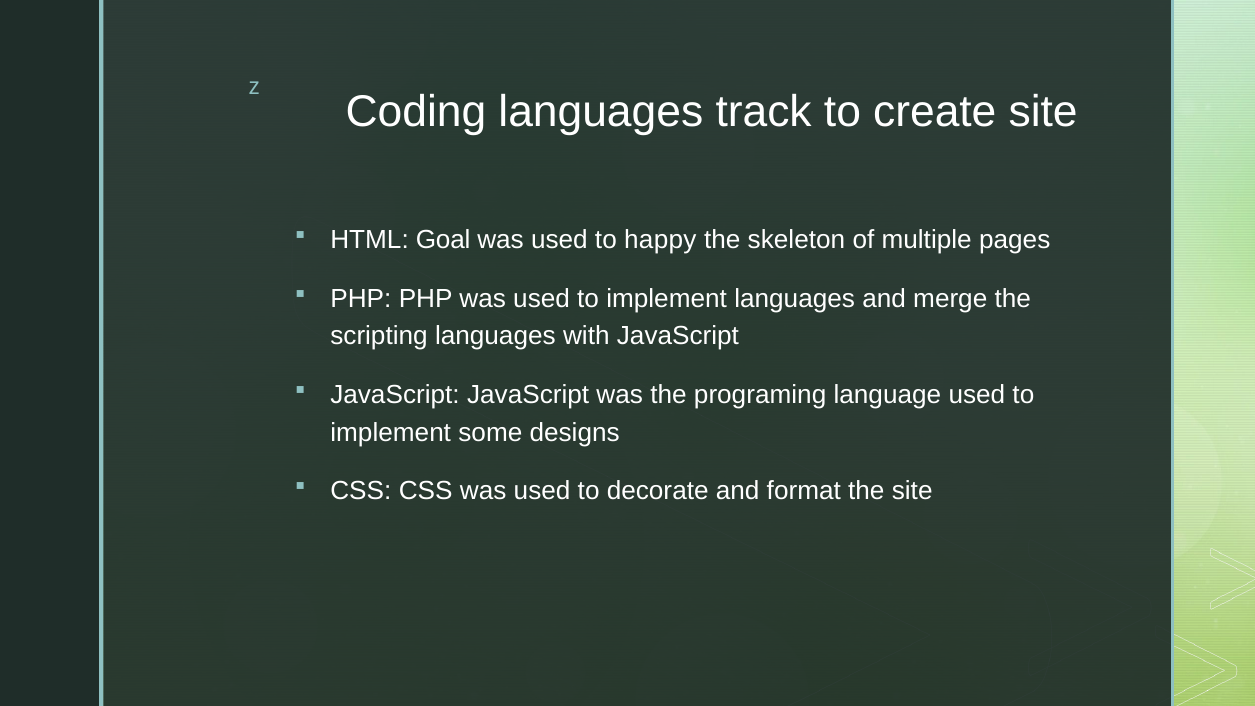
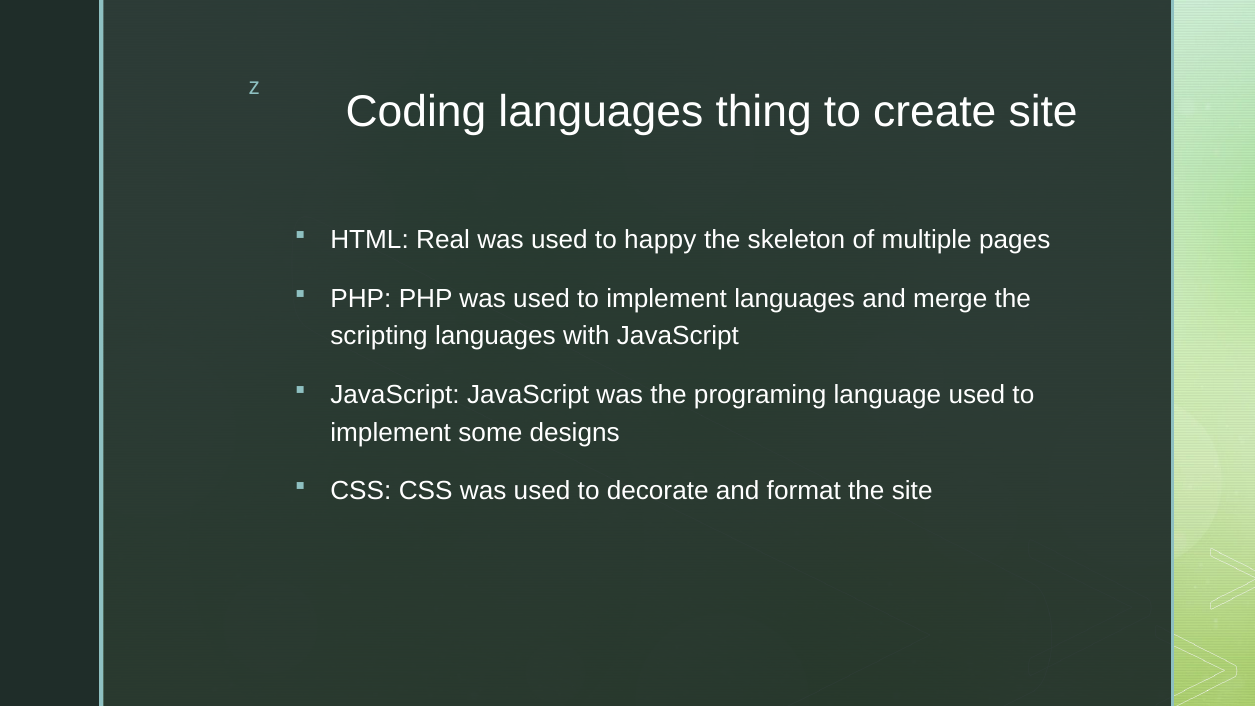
track: track -> thing (764, 112)
Goal: Goal -> Real (443, 240)
